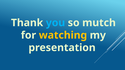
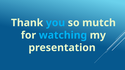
watching colour: yellow -> light blue (63, 35)
